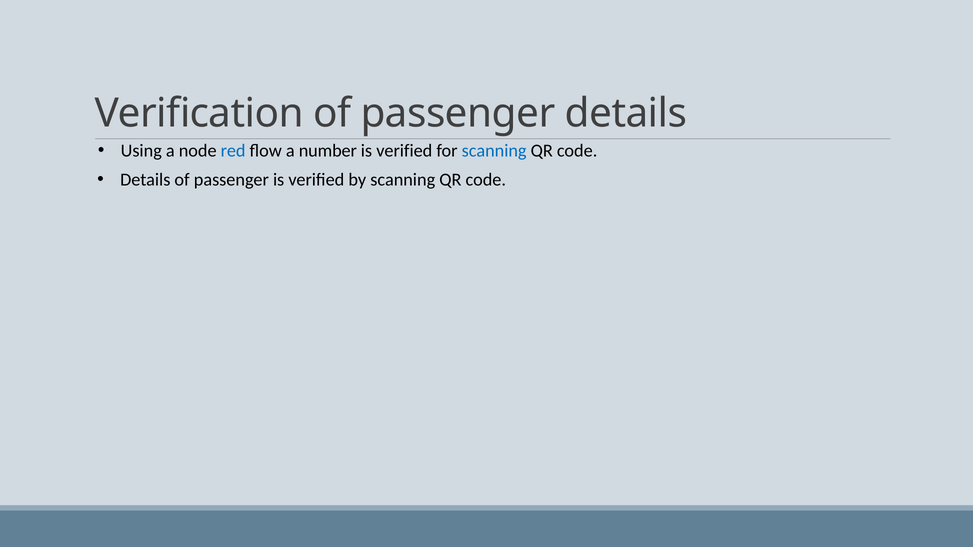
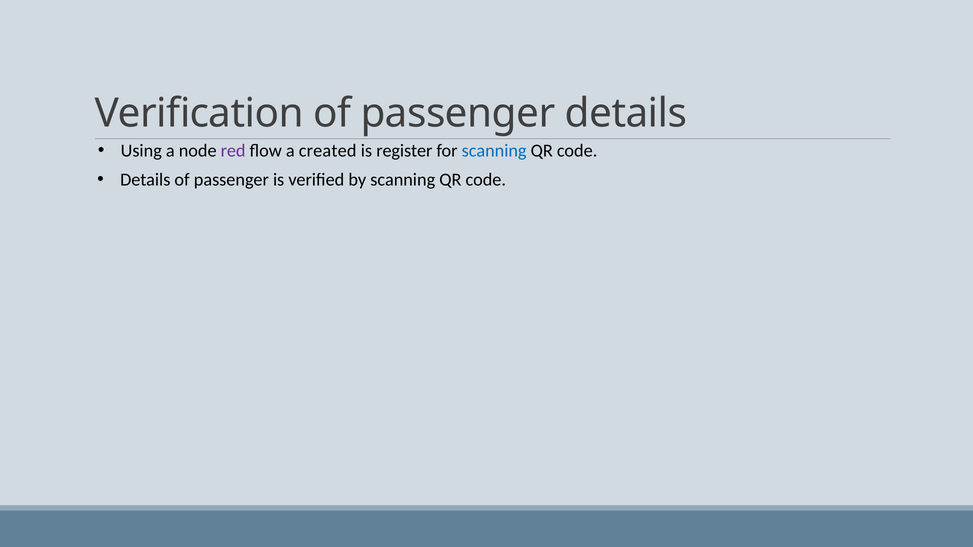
red colour: blue -> purple (233, 151)
number: number -> created (328, 151)
verified: verified -> register (404, 151)
